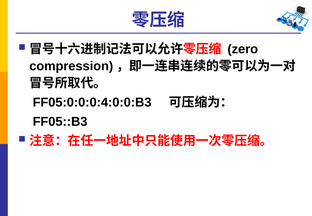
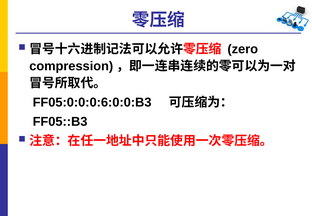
FF05:0:0:0:4:0:0:B3: FF05:0:0:0:4:0:0:B3 -> FF05:0:0:0:6:0:0:B3 (92, 102)
